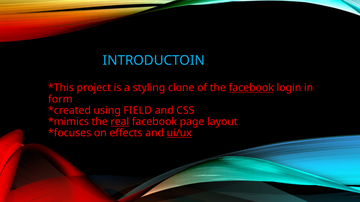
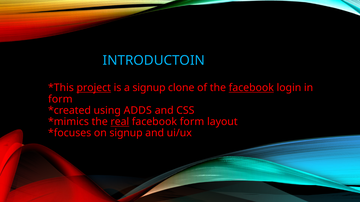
project underline: none -> present (94, 88)
a styling: styling -> signup (149, 88)
FIELD: FIELD -> ADDS (138, 111)
facebook page: page -> form (192, 122)
on effects: effects -> signup (126, 133)
ui/ux underline: present -> none (179, 133)
